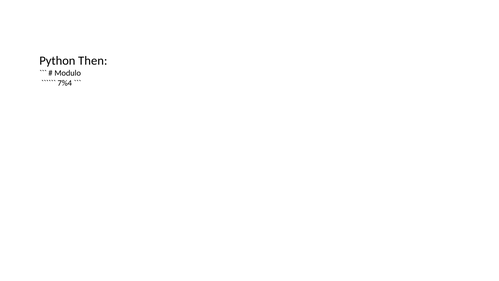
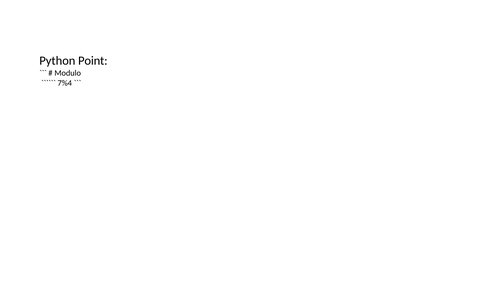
Then: Then -> Point (93, 61)
